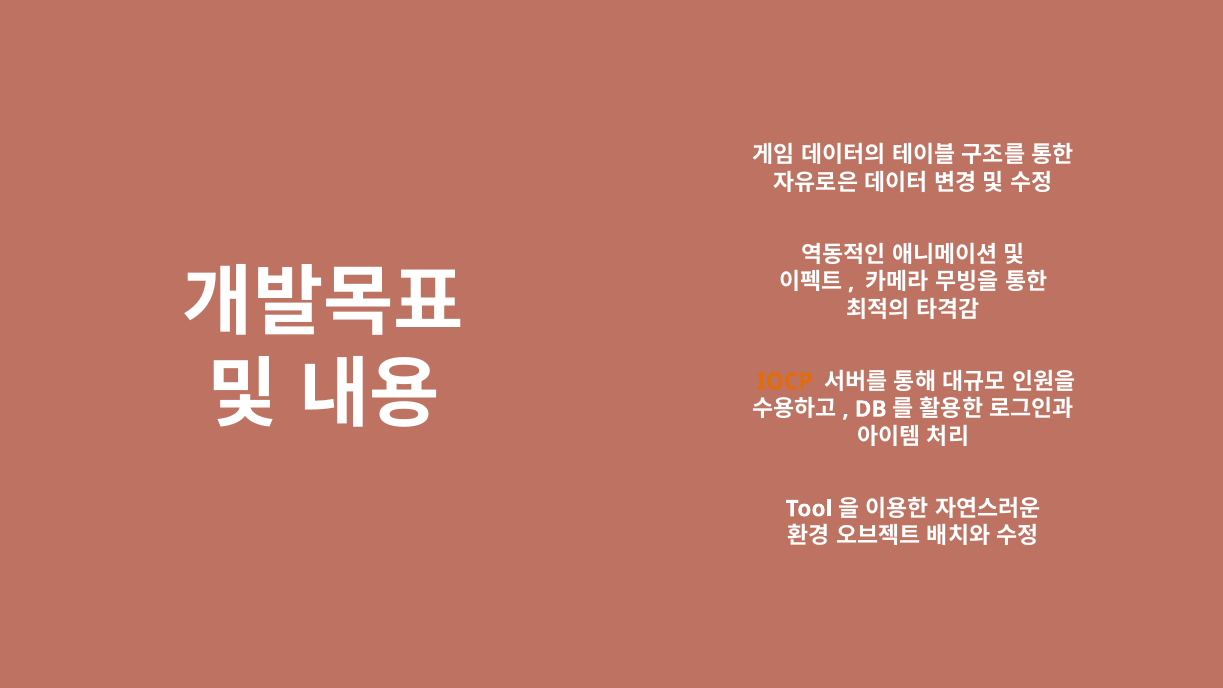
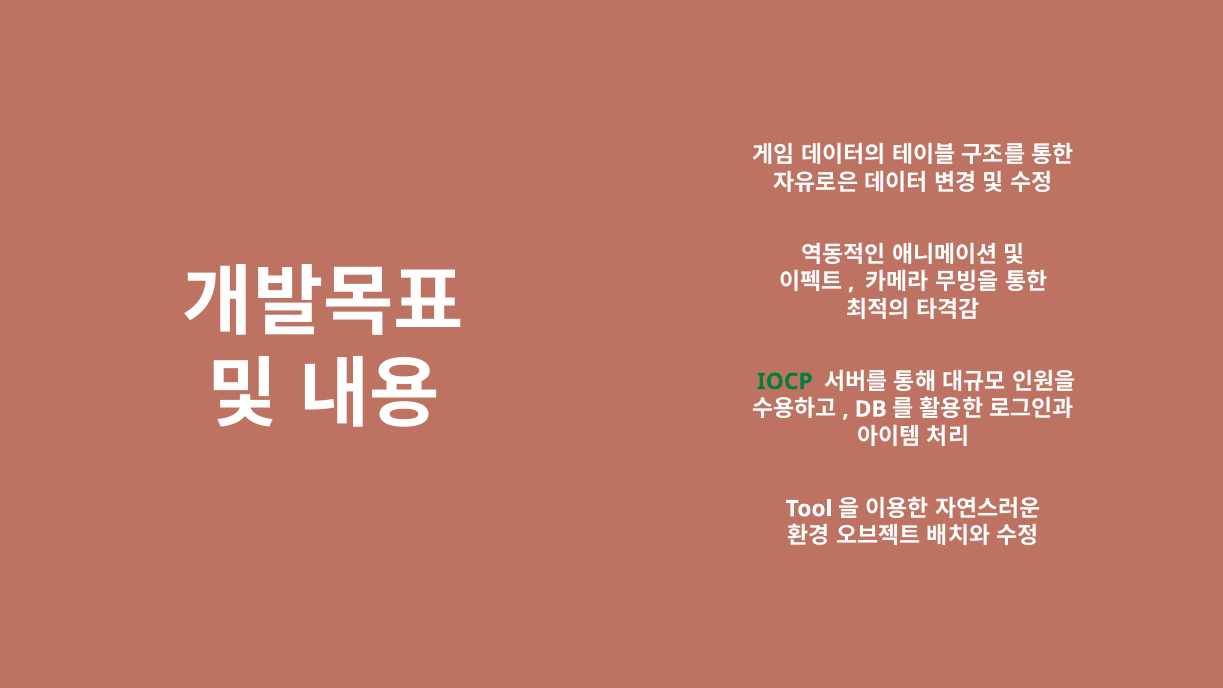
IOCP colour: orange -> green (785, 382)
